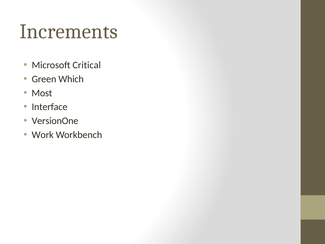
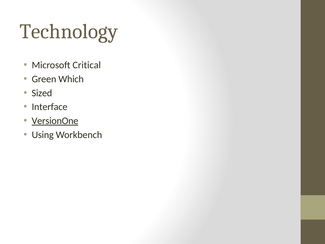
Increments: Increments -> Technology (69, 32)
Most: Most -> Sized (42, 93)
VersionOne underline: none -> present (55, 121)
Work: Work -> Using (43, 135)
